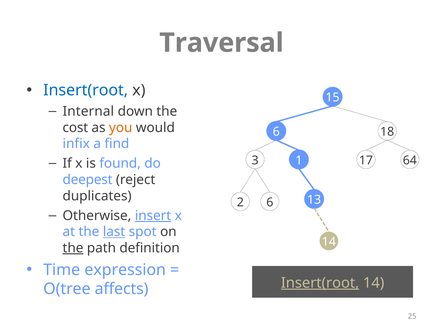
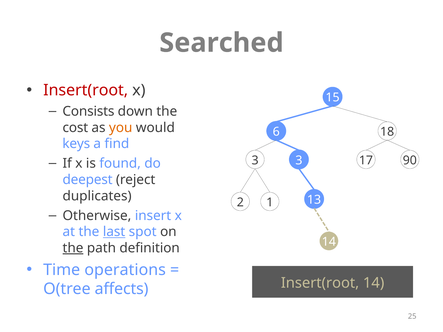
Traversal: Traversal -> Searched (221, 43)
Insert(root colour: blue -> red (86, 90)
Internal: Internal -> Consists (88, 111)
infix: infix -> keys (76, 144)
3 1: 1 -> 3 (299, 160)
64: 64 -> 90 (410, 160)
2 6: 6 -> 1 (270, 202)
insert underline: present -> none (153, 216)
expression: expression -> operations (125, 270)
Insert(root underline: present -> none (320, 283)
